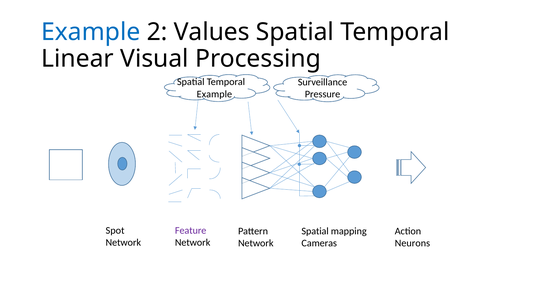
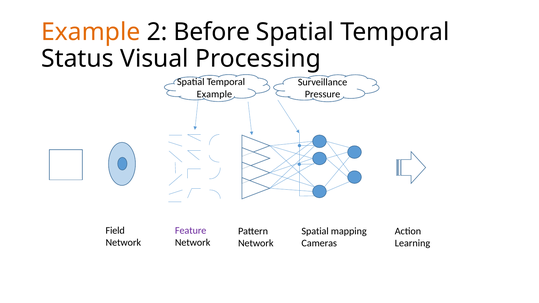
Example colour: blue -> orange (91, 32)
Values: Values -> Before (212, 32)
Linear: Linear -> Status (77, 59)
Spot: Spot -> Field (115, 231)
Neurons: Neurons -> Learning (412, 243)
